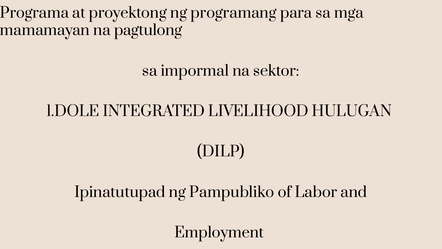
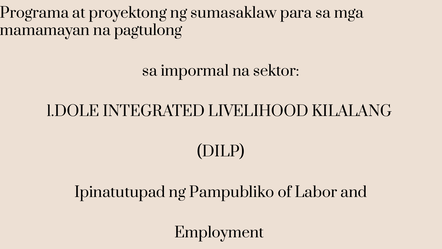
programang: programang -> sumasaklaw (234, 13)
HULUGAN: HULUGAN -> KILALANG (352, 111)
